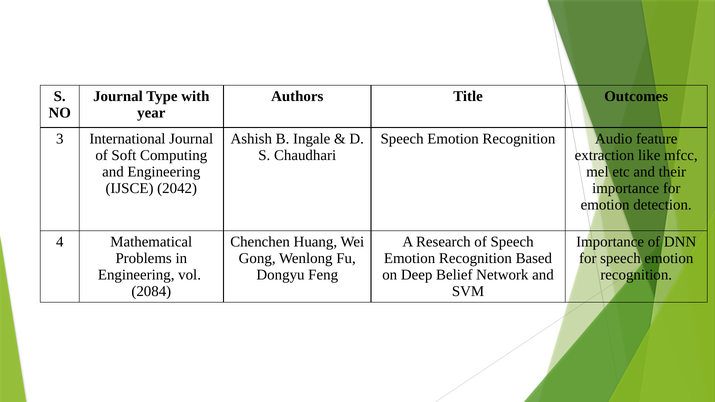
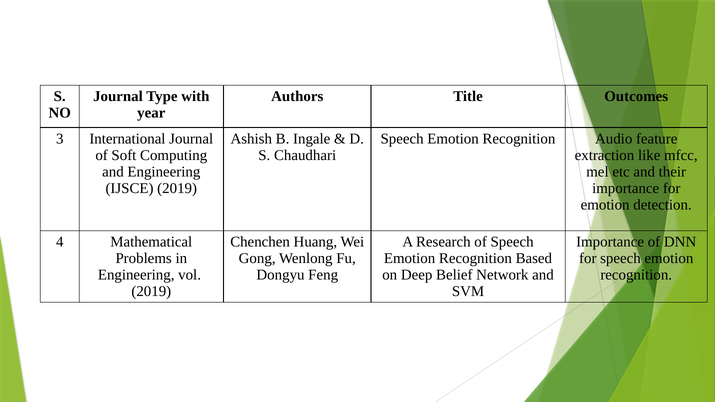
IJSCE 2042: 2042 -> 2019 (177, 188)
2084: 2084 -> 2019 (151, 292)
